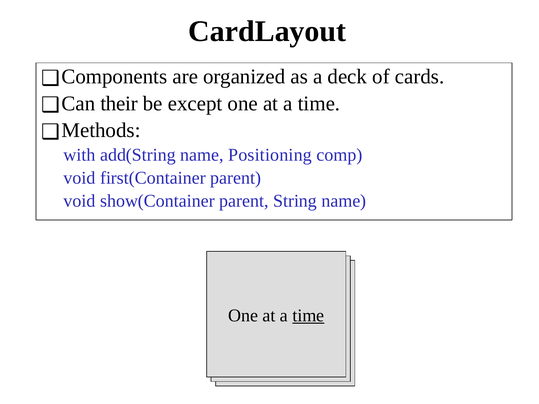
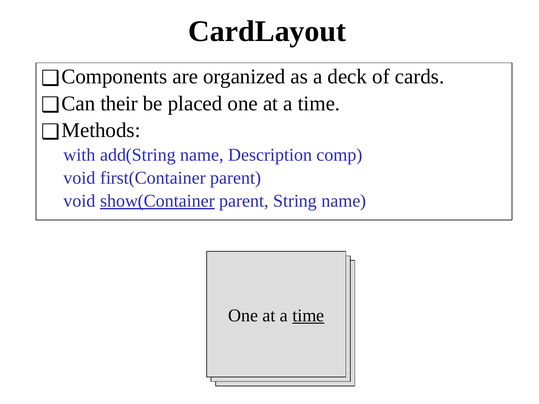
except: except -> placed (195, 104)
Positioning: Positioning -> Description (270, 155)
show(Container underline: none -> present (157, 201)
